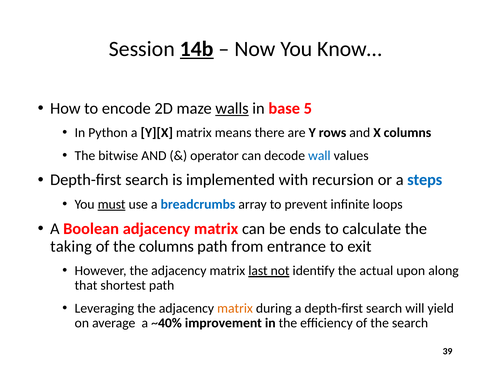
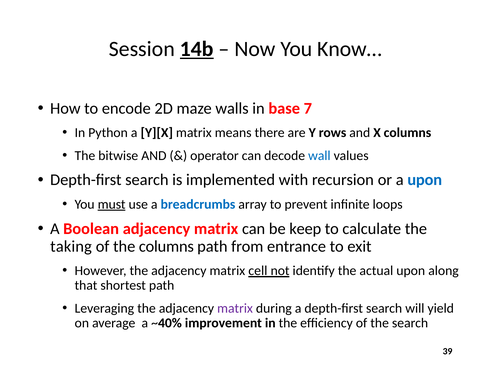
walls underline: present -> none (232, 108)
5: 5 -> 7 (308, 108)
a steps: steps -> upon (425, 180)
ends: ends -> keep (305, 229)
last: last -> cell (258, 271)
matrix colour: orange -> purple (235, 308)
